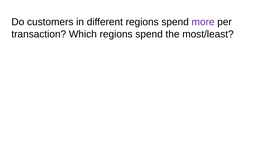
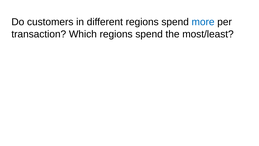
more colour: purple -> blue (203, 22)
